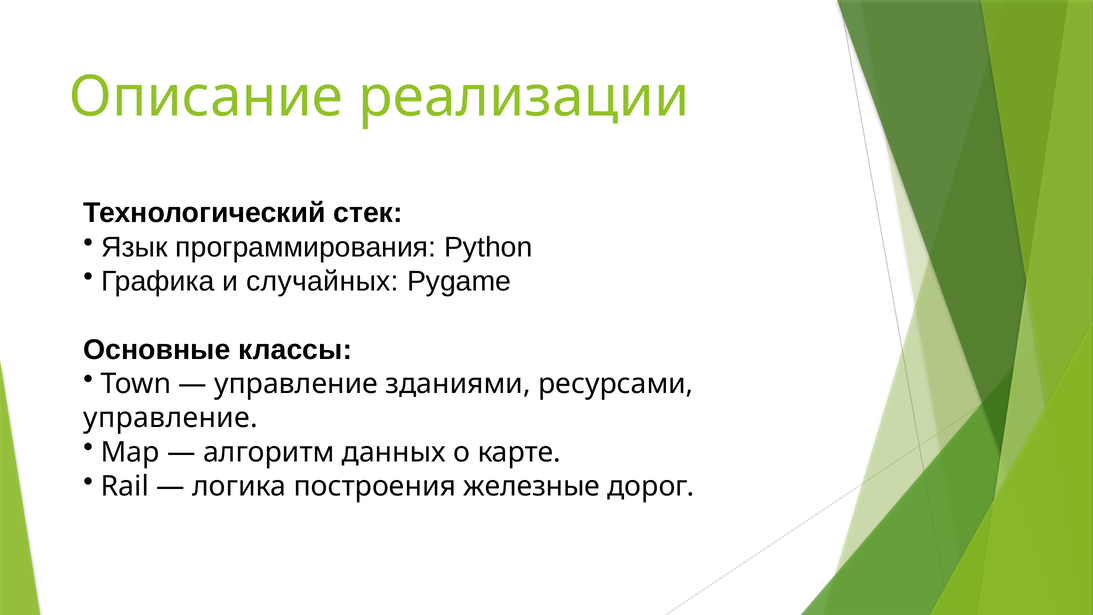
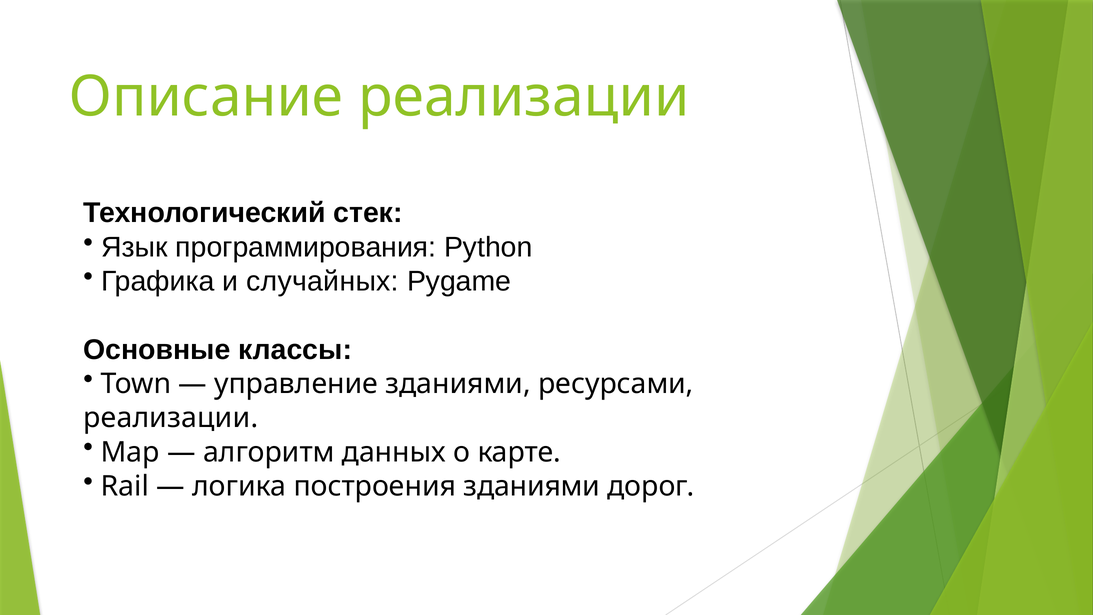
управление: управление -> реализации (171, 418)
построения железные: железные -> зданиями (532, 486)
